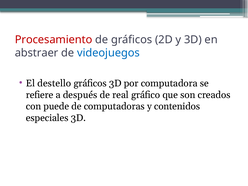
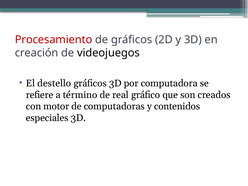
abstraer: abstraer -> creación (37, 53)
videojuegos colour: blue -> black (108, 53)
después: después -> término (80, 95)
puede: puede -> motor (56, 106)
